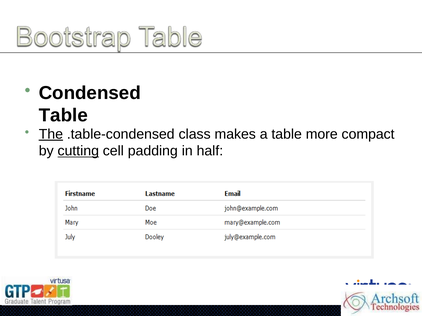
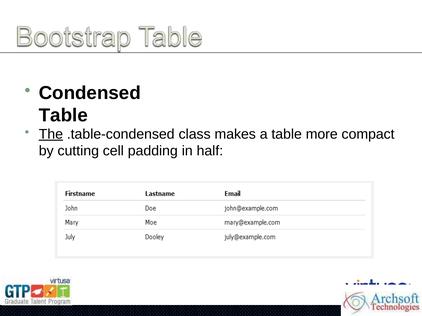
cutting underline: present -> none (78, 151)
